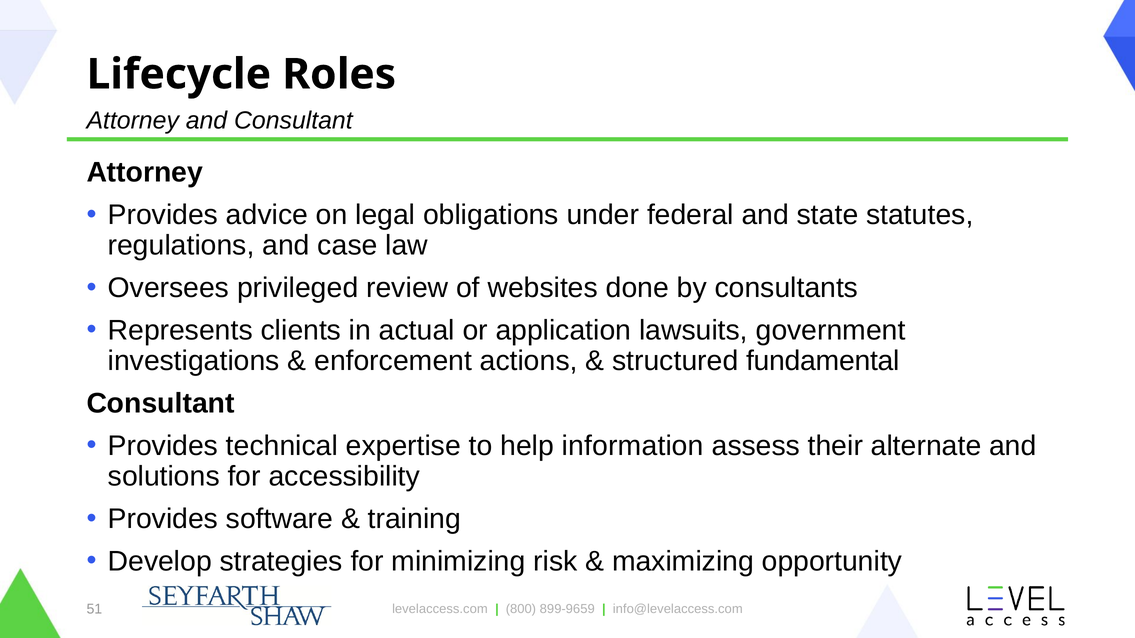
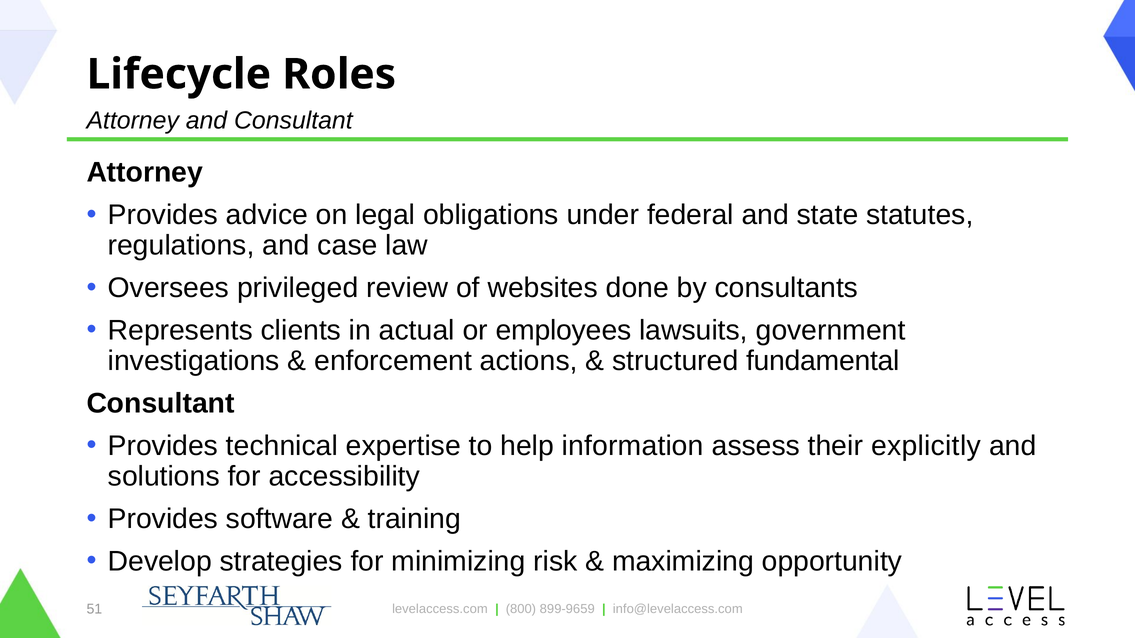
application: application -> employees (563, 330)
alternate: alternate -> explicitly (926, 446)
